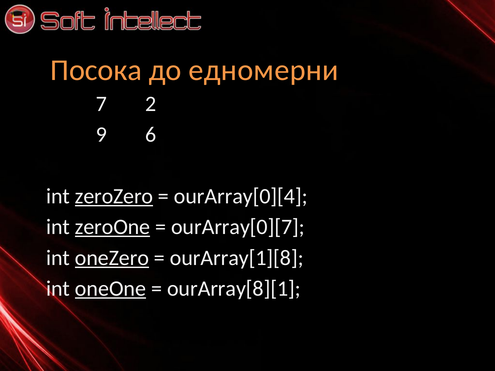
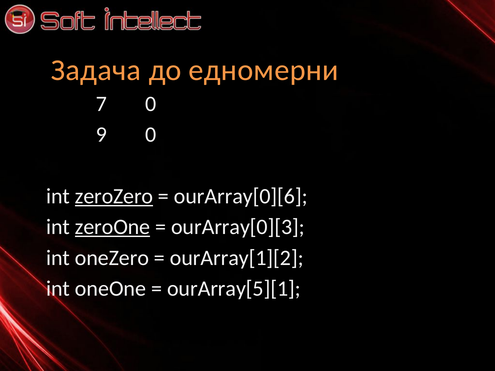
Посока: Посока -> Задача (96, 70)
7 2: 2 -> 0 (151, 104)
9 6: 6 -> 0 (151, 135)
ourArray[0][4: ourArray[0][4 -> ourArray[0][6 (241, 196)
ourArray[0][7: ourArray[0][7 -> ourArray[0][3 (238, 227)
oneZero underline: present -> none (112, 258)
ourArray[1][8: ourArray[1][8 -> ourArray[1][2 (237, 258)
oneOne underline: present -> none (111, 289)
ourArray[8][1: ourArray[8][1 -> ourArray[5][1 (234, 289)
